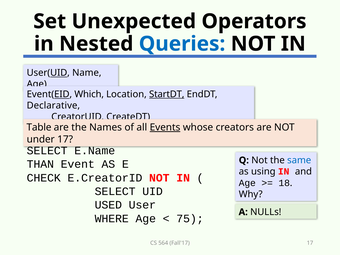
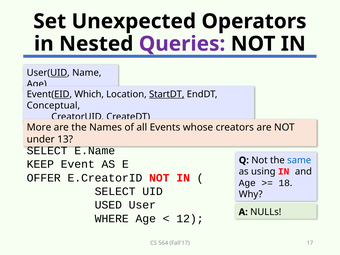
Queries colour: blue -> purple (182, 44)
Declarative: Declarative -> Conceptual (53, 106)
Table: Table -> More (39, 127)
Events underline: present -> none (165, 127)
under 17: 17 -> 13 (65, 139)
THAN: THAN -> KEEP (40, 164)
CHECK: CHECK -> OFFER (44, 178)
75: 75 -> 12 (190, 219)
